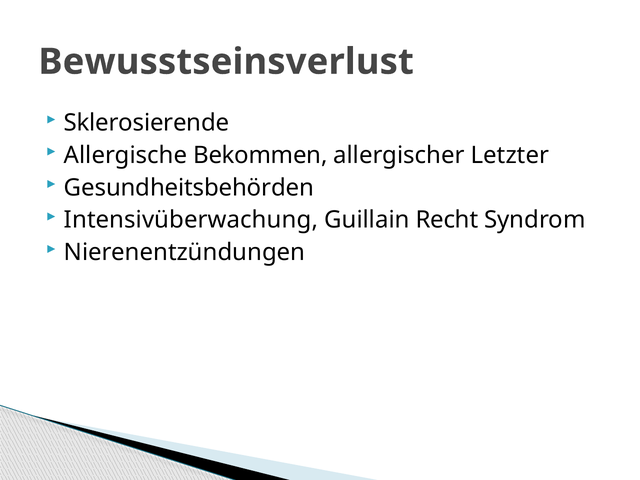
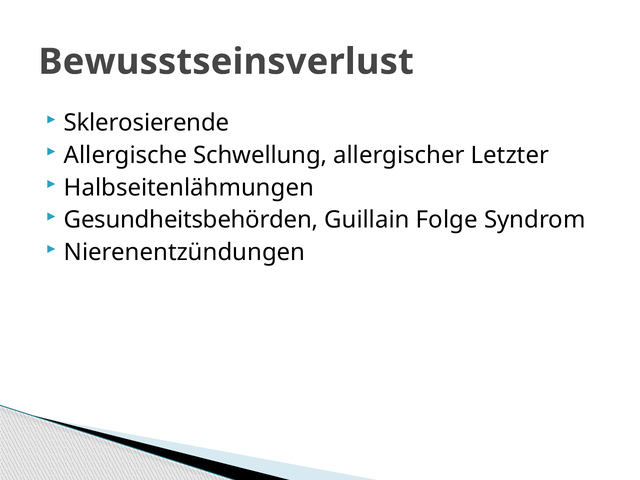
Bekommen: Bekommen -> Schwellung (260, 155)
Gesundheitsbehörden: Gesundheitsbehörden -> Halbseitenlähmungen (189, 188)
Intensivüberwachung: Intensivüberwachung -> Gesundheitsbehörden (191, 220)
Recht: Recht -> Folge (447, 220)
